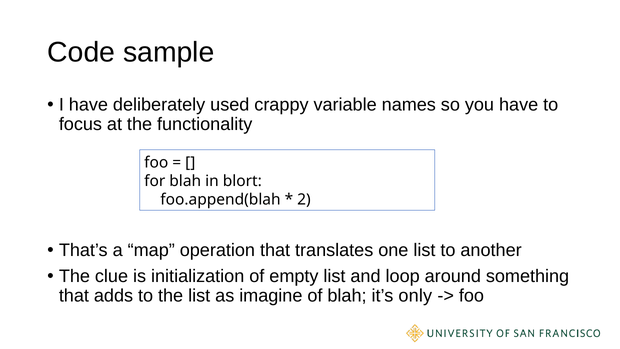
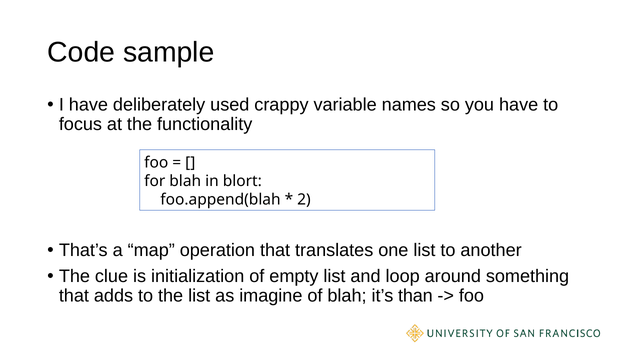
only: only -> than (415, 296)
